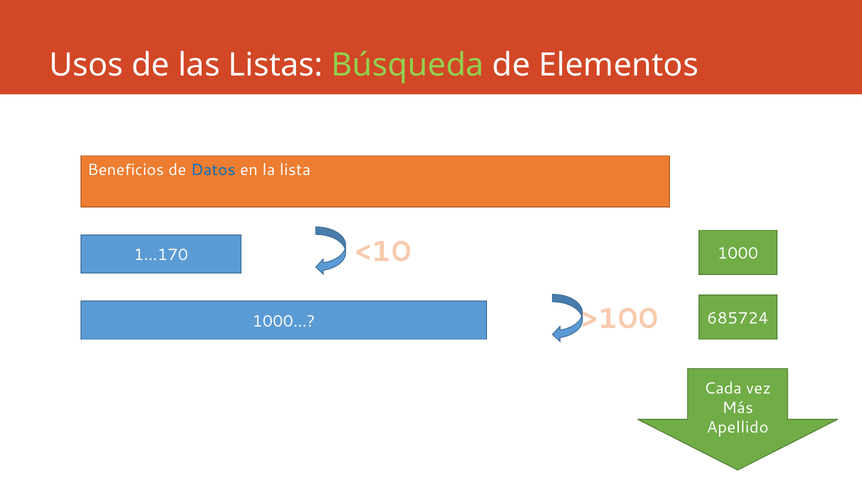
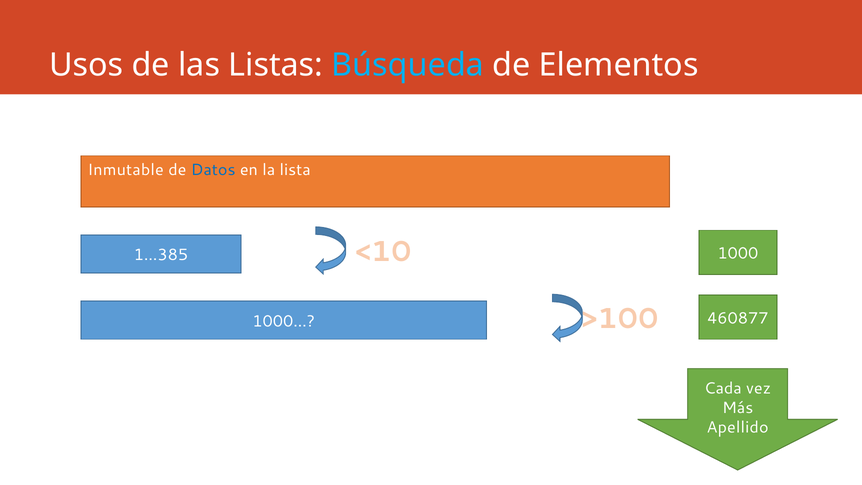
Búsqueda colour: light green -> light blue (408, 65)
Beneficios: Beneficios -> Inmutable (126, 170)
1…170: 1…170 -> 1…385 (161, 255)
685724: 685724 -> 460877 (738, 318)
